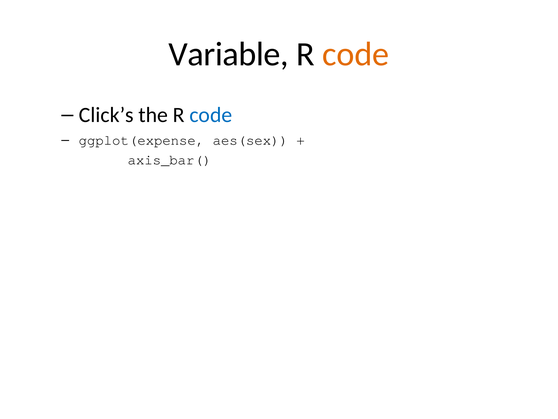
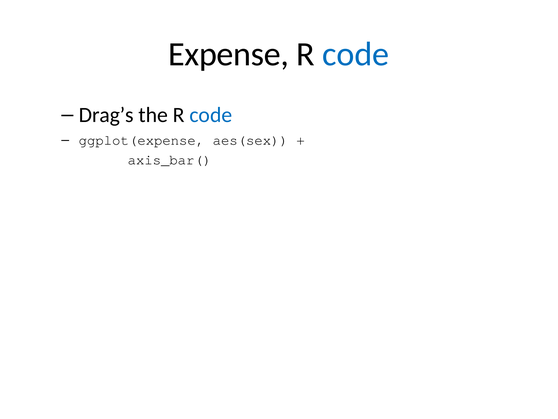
Variable: Variable -> Expense (229, 54)
code colour: orange -> blue (356, 54)
Click’s: Click’s -> Drag’s (106, 115)
